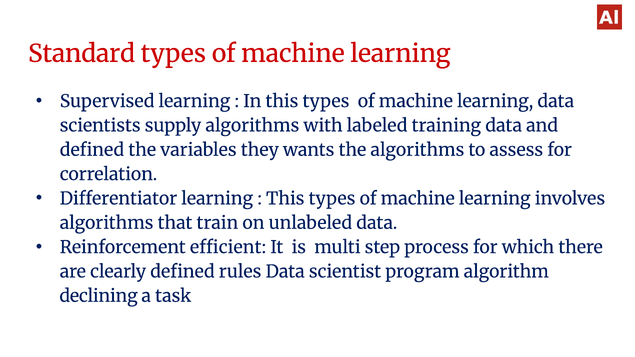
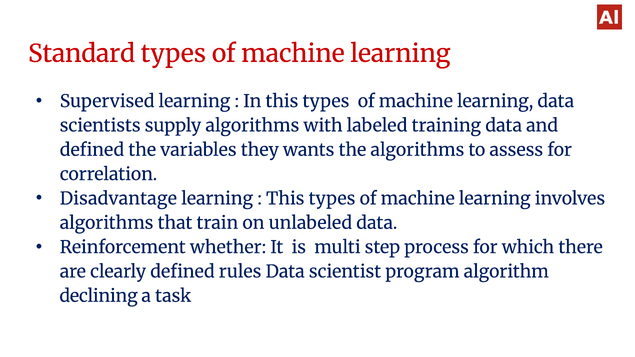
Differentiator: Differentiator -> Disadvantage (118, 199)
efficient: efficient -> whether (228, 247)
